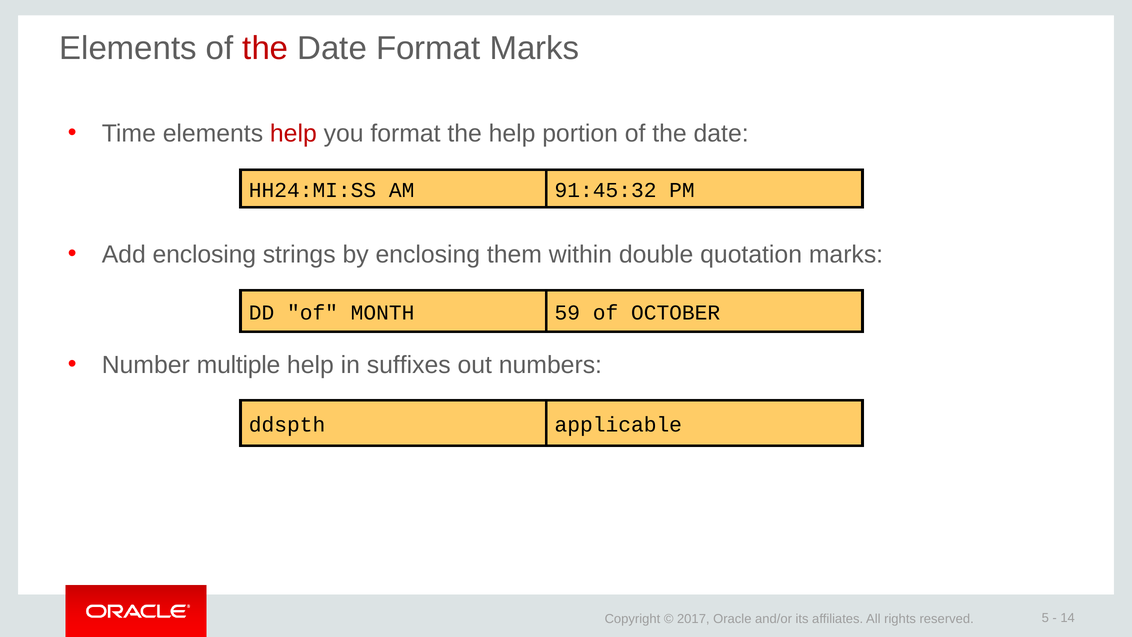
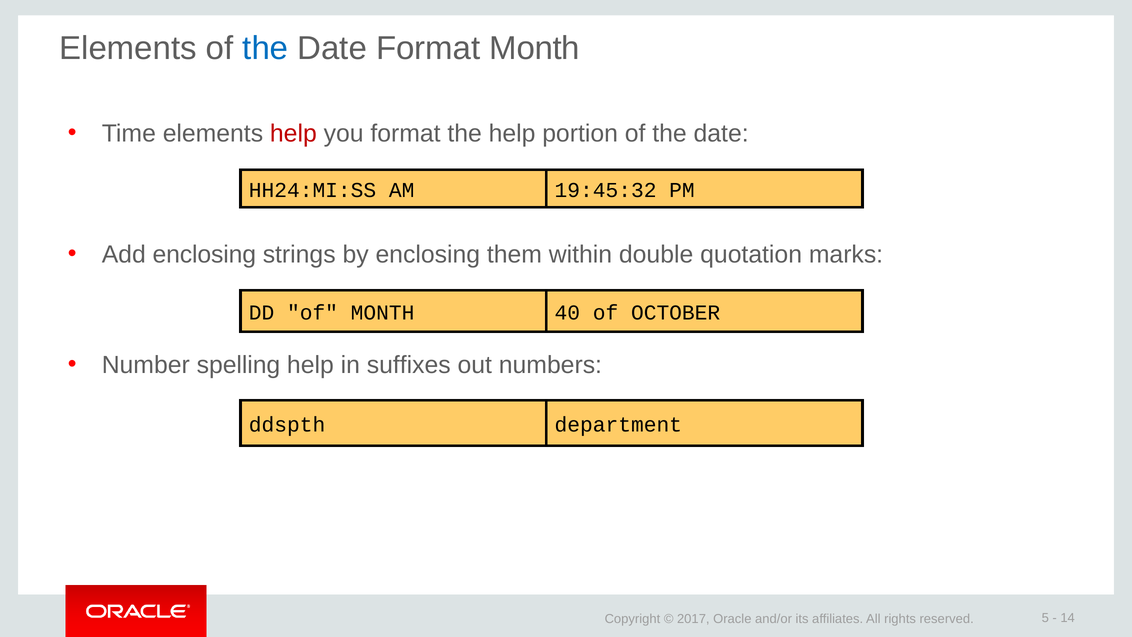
the colour: red -> blue (265, 48)
Format Marks: Marks -> Month (535, 48)
91:45:32: 91:45:32 -> 19:45:32 (606, 190)
59: 59 -> 40 (567, 312)
multiple: multiple -> spelling (238, 365)
applicable: applicable -> department (618, 425)
